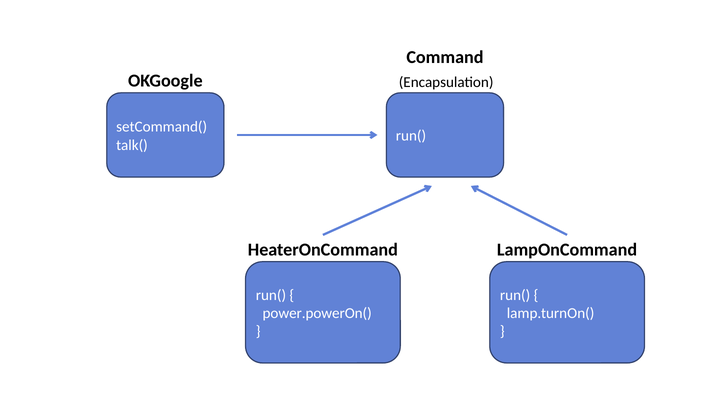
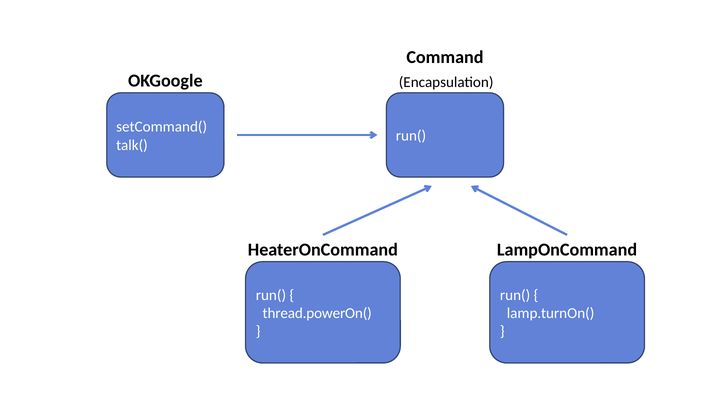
power.powerOn(: power.powerOn( -> thread.powerOn( (317, 313)
